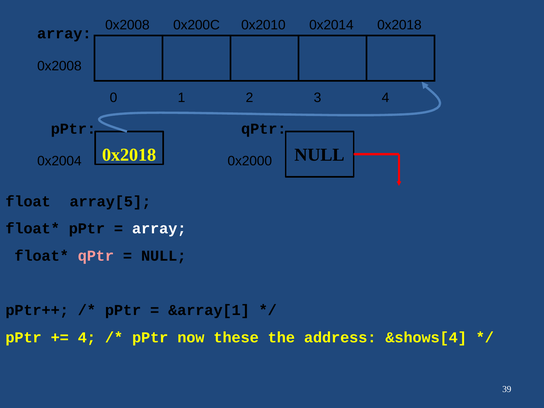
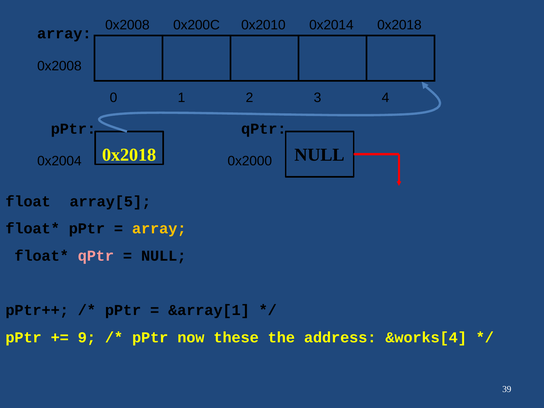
array colour: white -> yellow (159, 229)
4: 4 -> 9 (87, 337)
&shows[4: &shows[4 -> &works[4 (426, 337)
